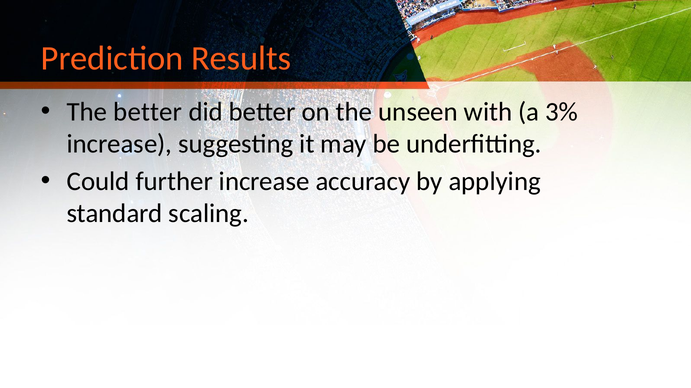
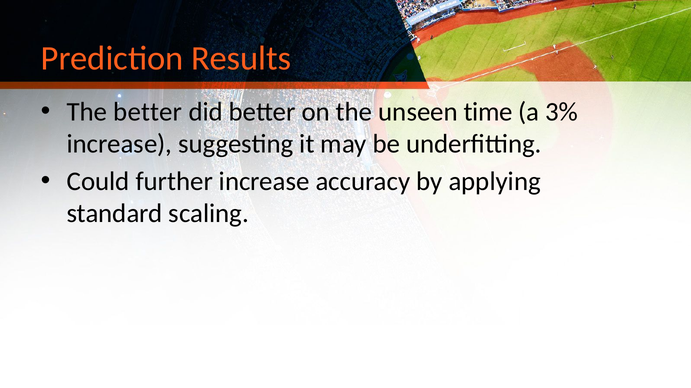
with: with -> time (488, 112)
